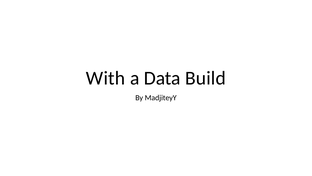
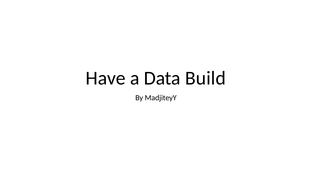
With: With -> Have (106, 78)
